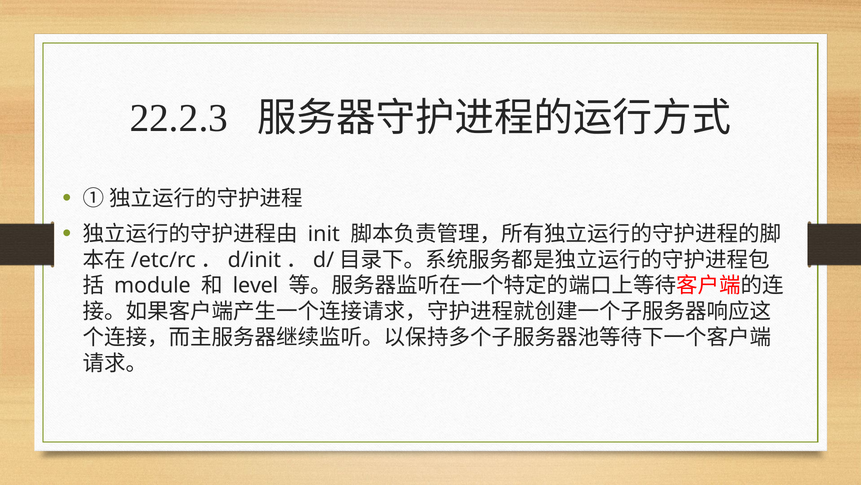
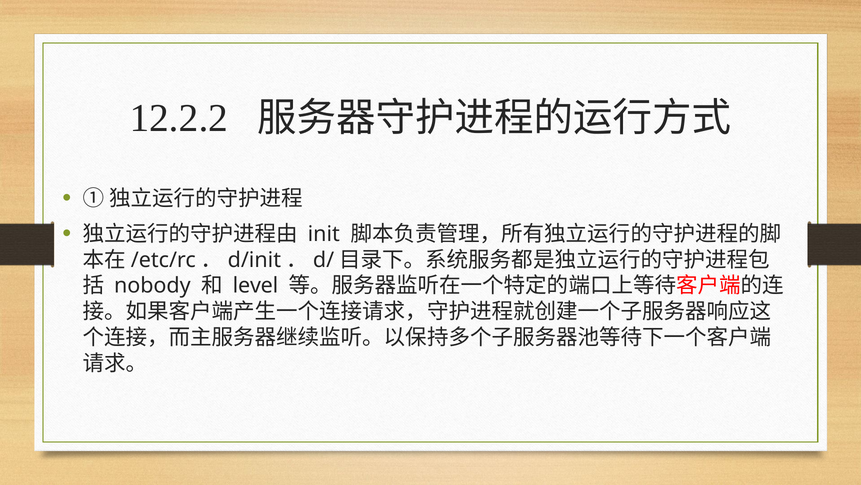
22.2.3: 22.2.3 -> 12.2.2 (179, 118)
module: module -> nobody (152, 285)
